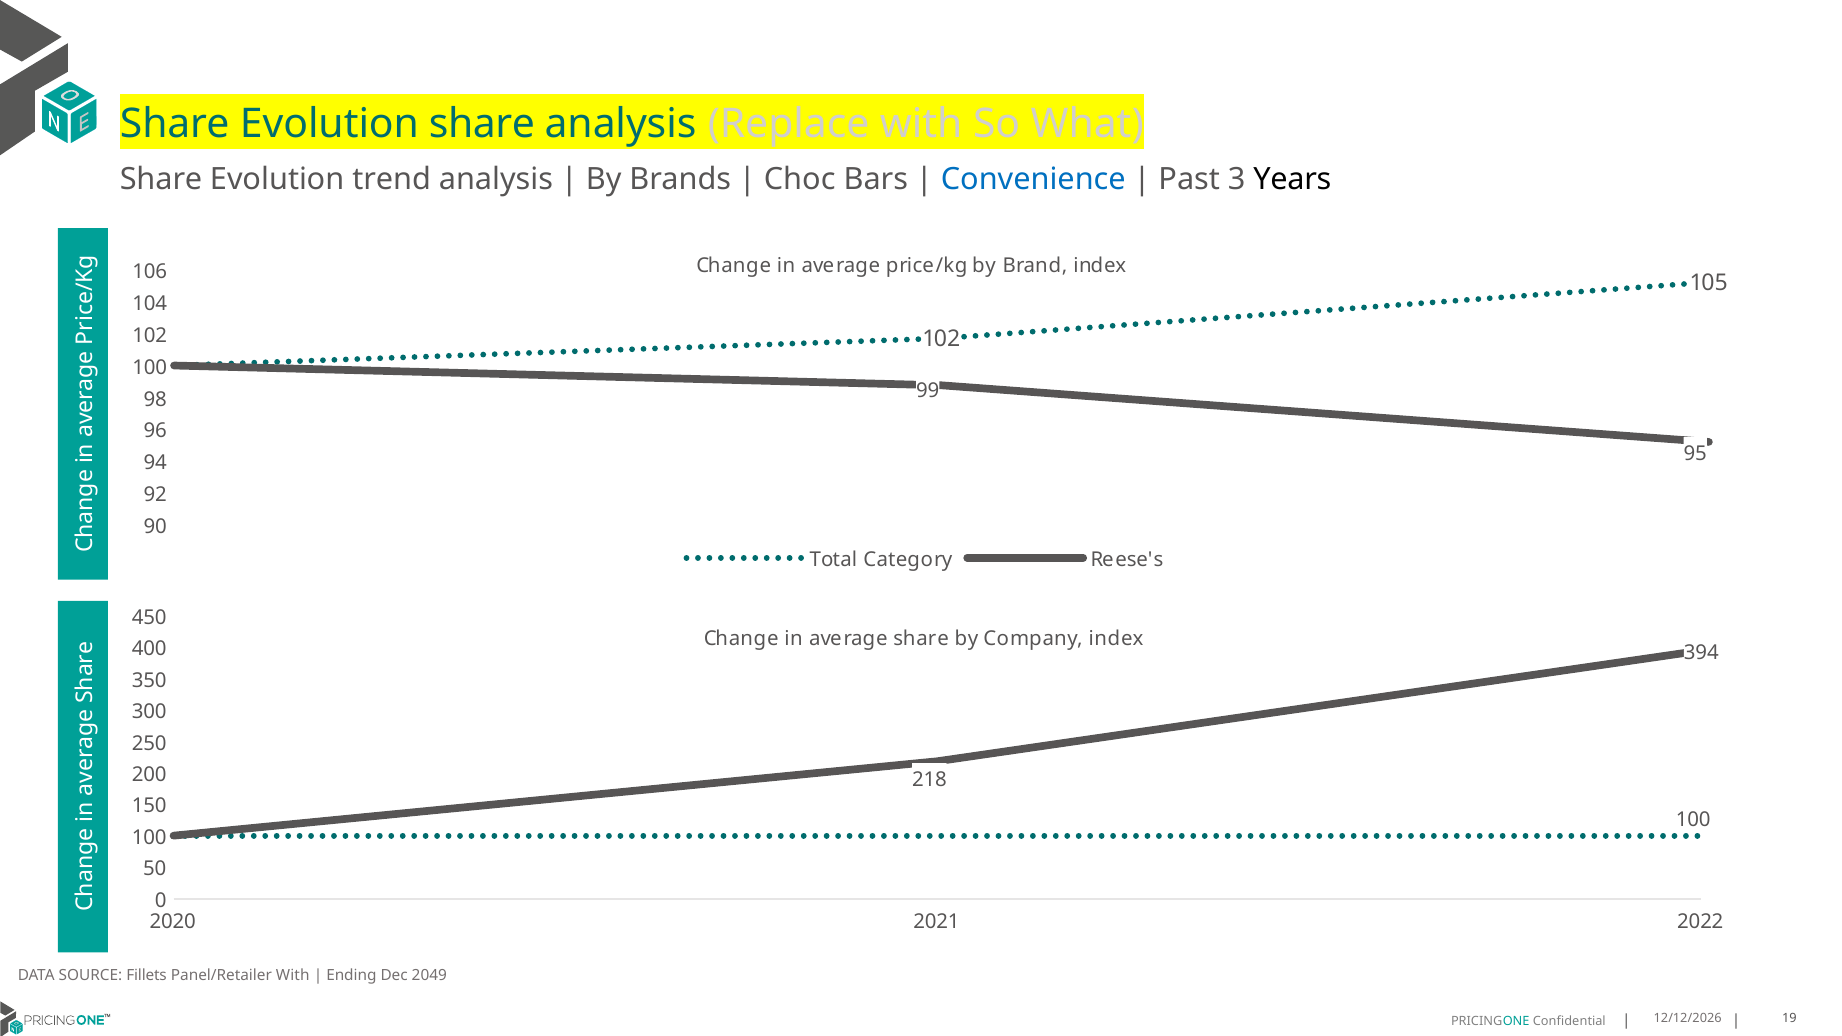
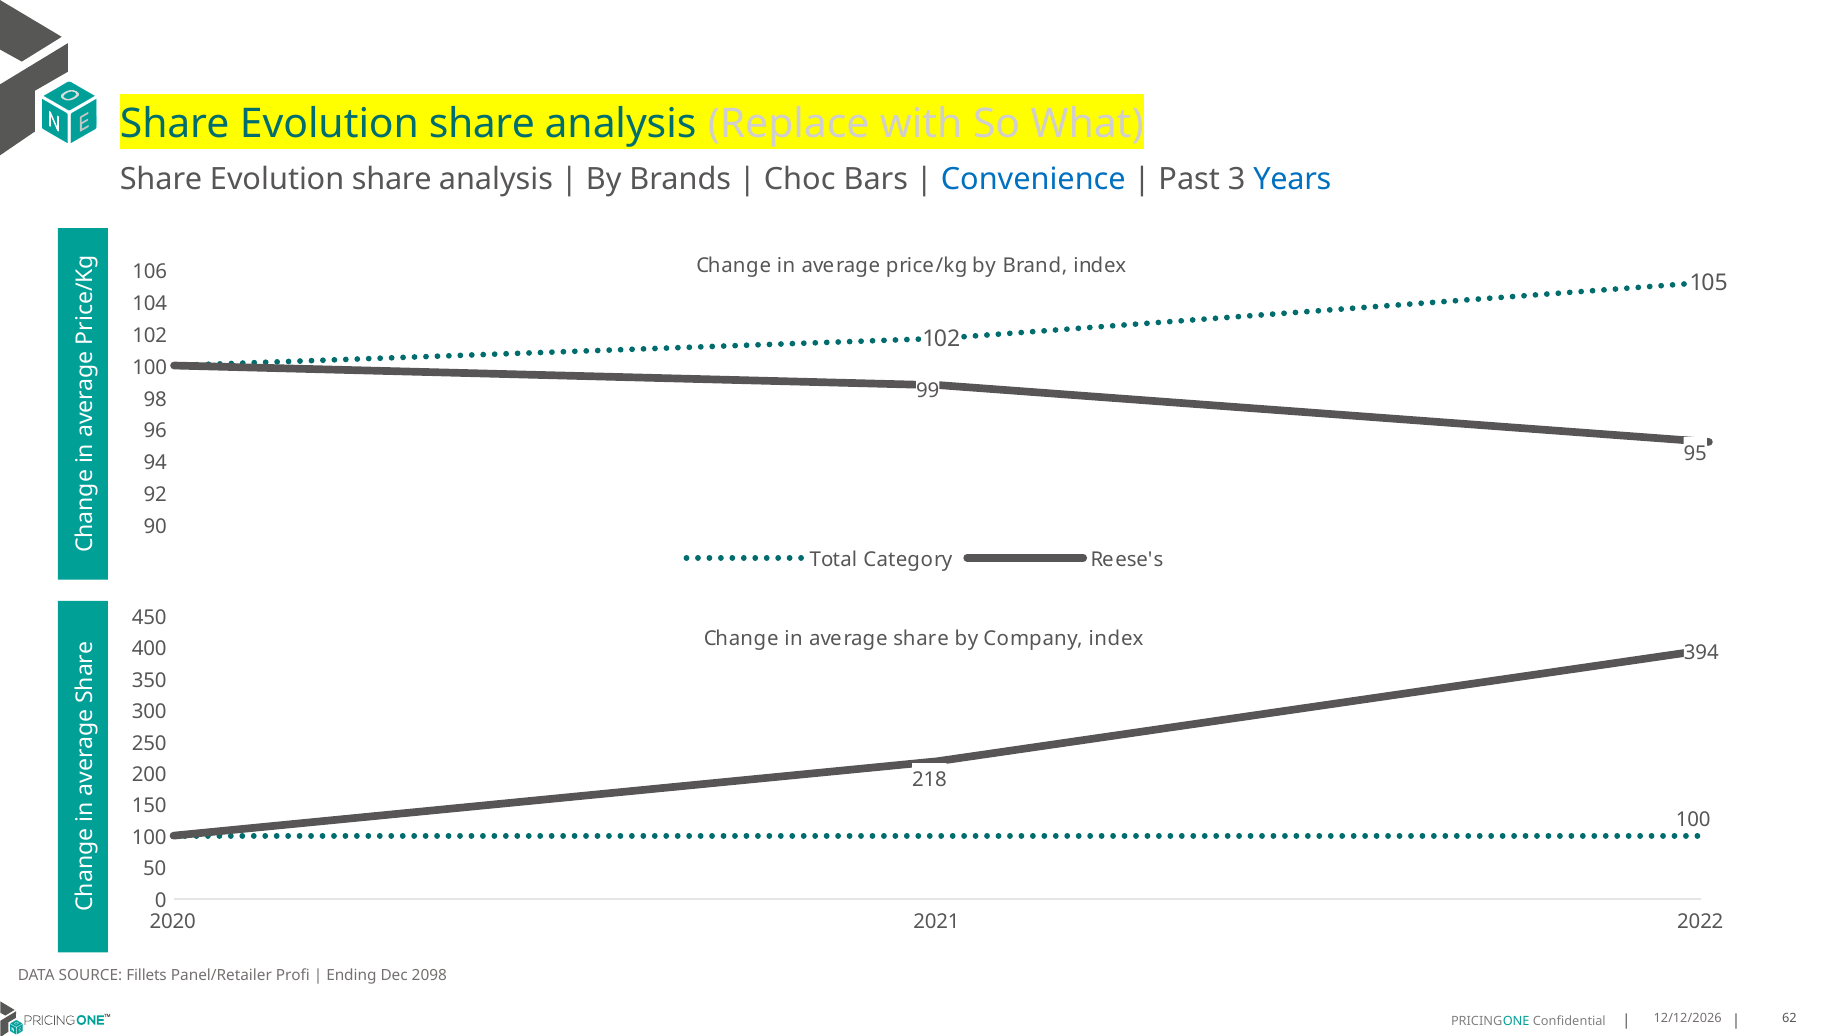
trend: trend -> share (392, 180)
Years colour: black -> blue (1292, 180)
Panel/Retailer With: With -> Profi (293, 976)
2049: 2049 -> 2098 (429, 976)
19: 19 -> 62 (1789, 1019)
